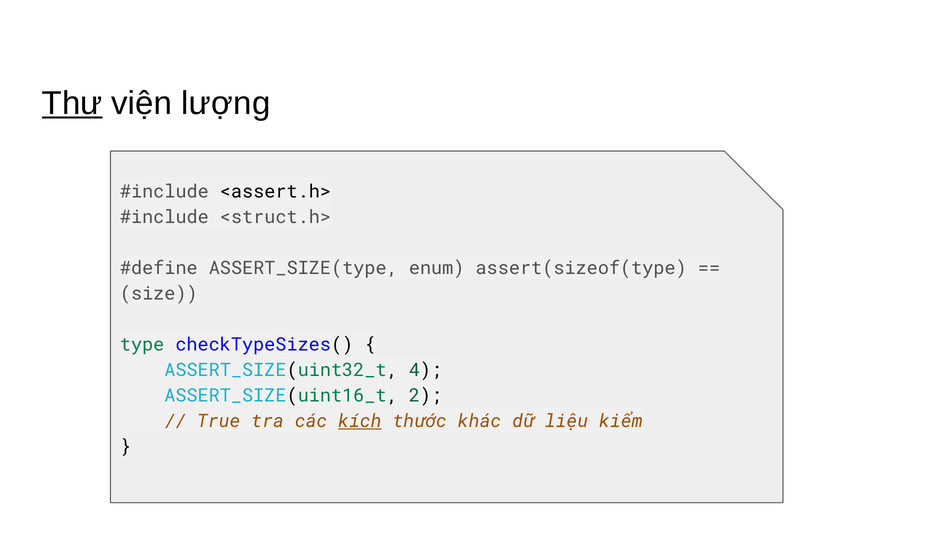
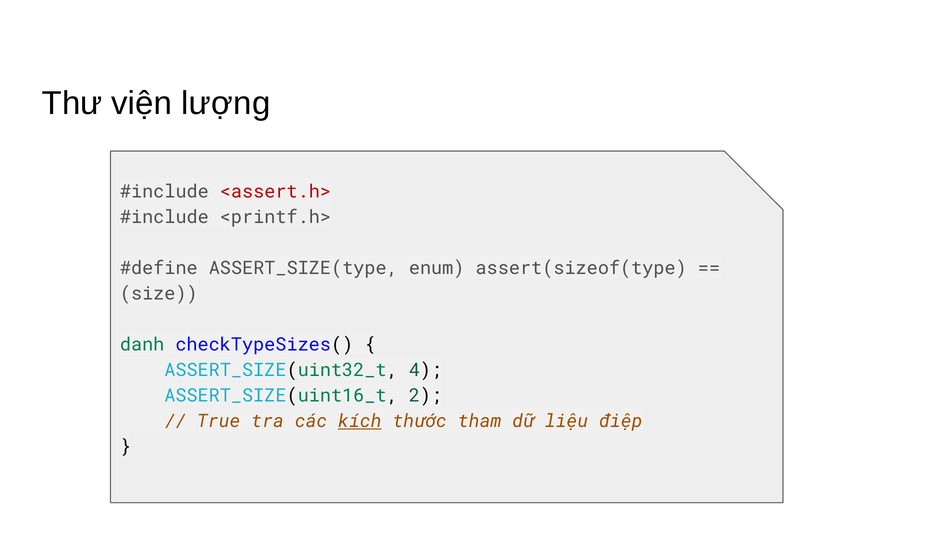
Thư underline: present -> none (72, 103)
<assert.h> colour: black -> red (275, 191)
<struct.h>: <struct.h> -> <printf.h> (275, 217)
type: type -> danh (142, 344)
khác: khác -> tham (480, 421)
kiểm: kiểm -> điệp (621, 421)
